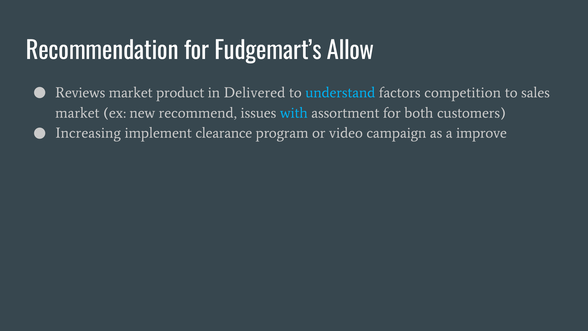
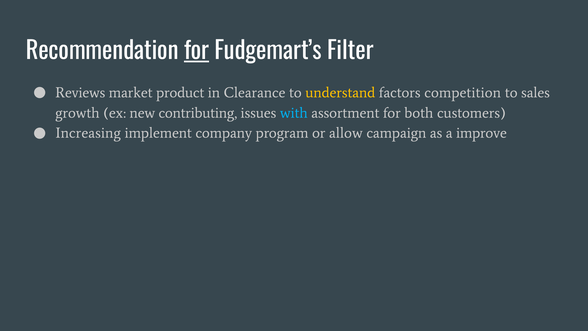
for underline: none -> present (197, 51)
Allow: Allow -> Filter (350, 51)
Delivered: Delivered -> Clearance (255, 92)
understand colour: light blue -> yellow (340, 92)
market: market -> growth (77, 113)
recommend: recommend -> contributing (198, 113)
clearance: clearance -> company (224, 133)
video: video -> allow (346, 133)
